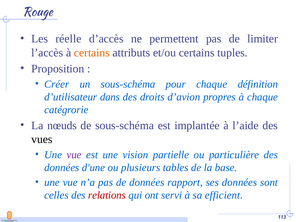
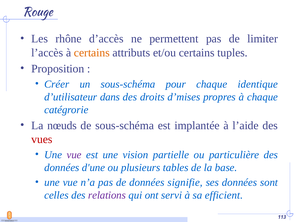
réelle: réelle -> rhône (69, 39)
définition: définition -> identique (258, 84)
d’avion: d’avion -> d’mises (184, 97)
vues colour: black -> red (42, 139)
rapport: rapport -> signifie (185, 182)
relations colour: red -> purple (107, 195)
